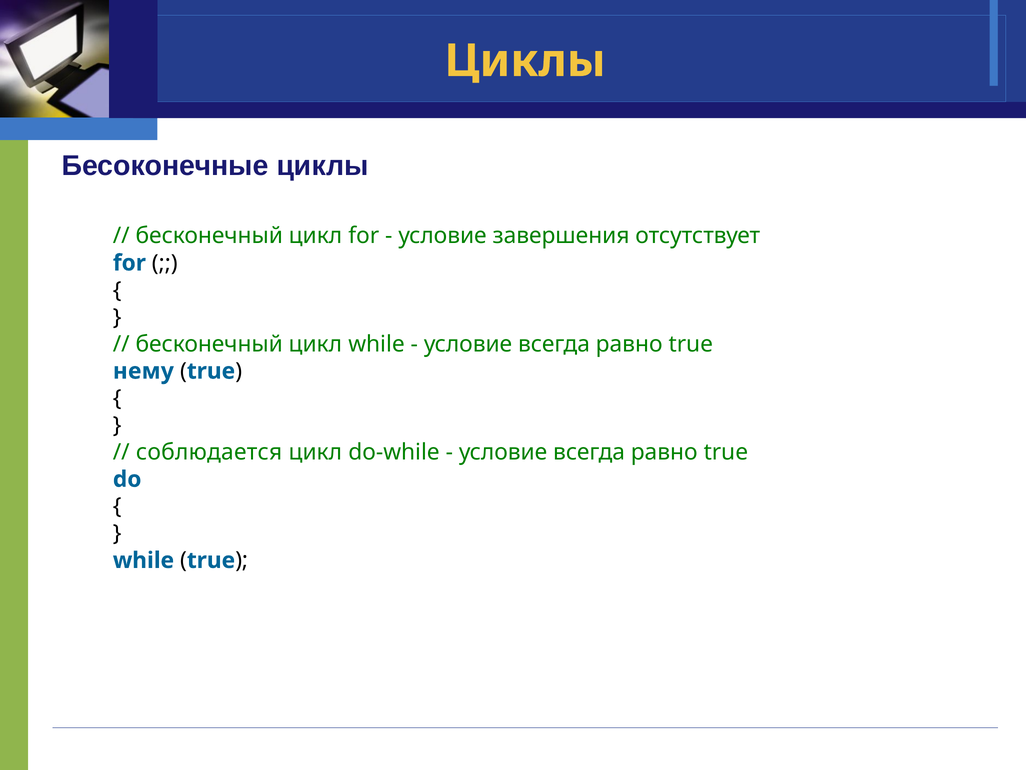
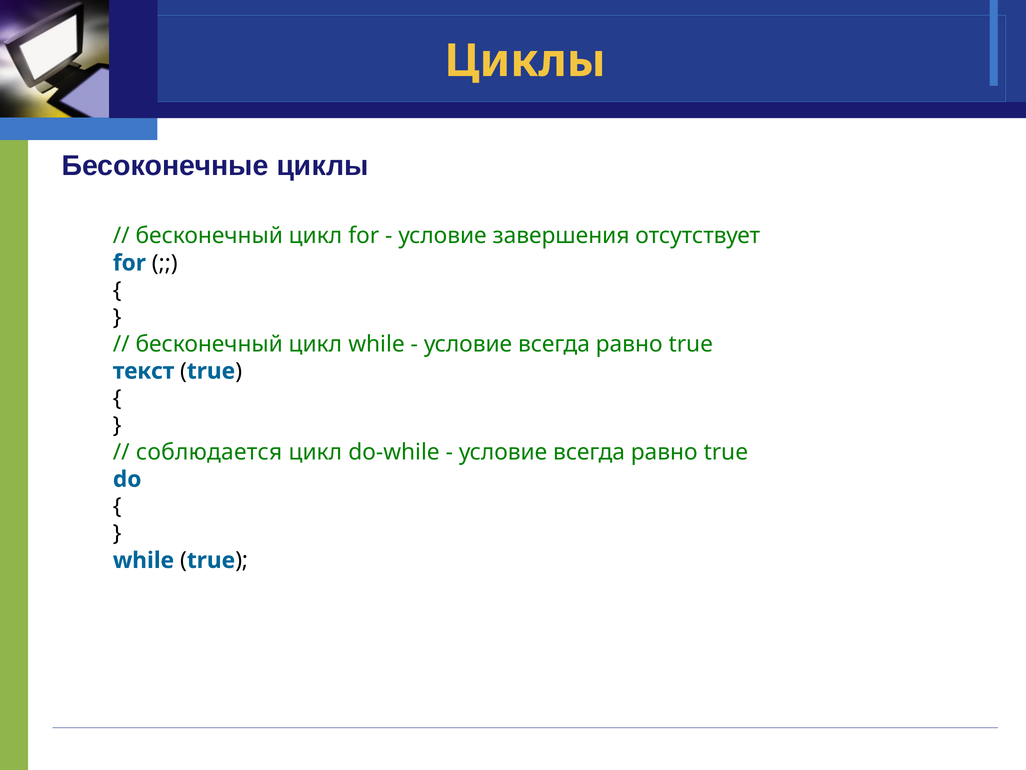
нему: нему -> текст (144, 371)
